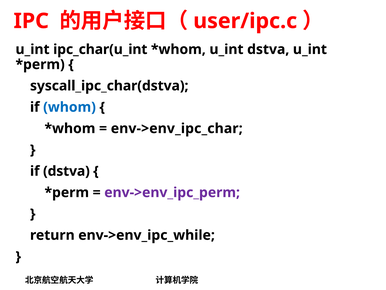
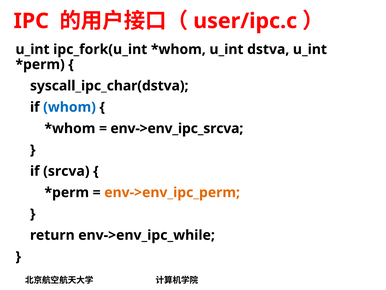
ipc_char(u_int: ipc_char(u_int -> ipc_fork(u_int (100, 49)
env->env_ipc_char: env->env_ipc_char -> env->env_ipc_srcva (177, 128)
if dstva: dstva -> srcva (66, 171)
env->env_ipc_perm colour: purple -> orange (172, 192)
